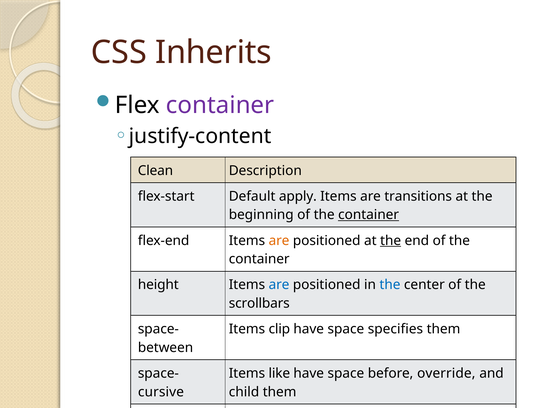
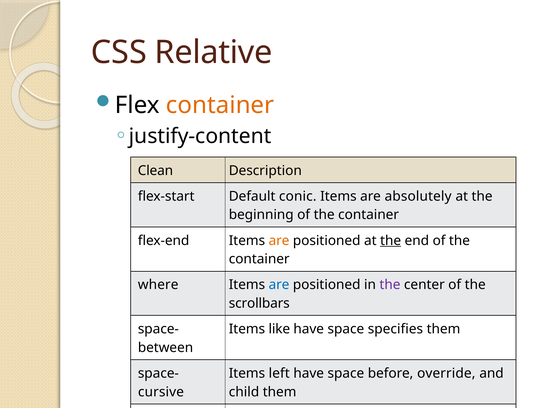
Inherits: Inherits -> Relative (214, 53)
container colour: purple -> orange (220, 105)
apply: apply -> conic (298, 196)
transitions: transitions -> absolutely (418, 196)
container underline: present -> none (369, 215)
height: height -> where (158, 285)
the colour: blue -> purple (390, 285)
clip: clip -> like (279, 329)
like: like -> left (279, 373)
